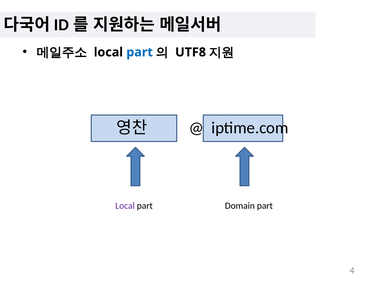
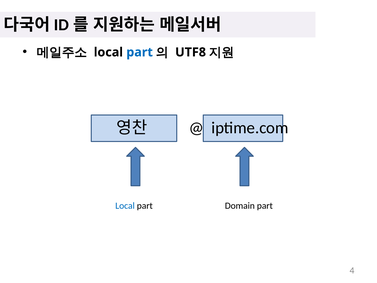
Local colour: purple -> blue (125, 205)
